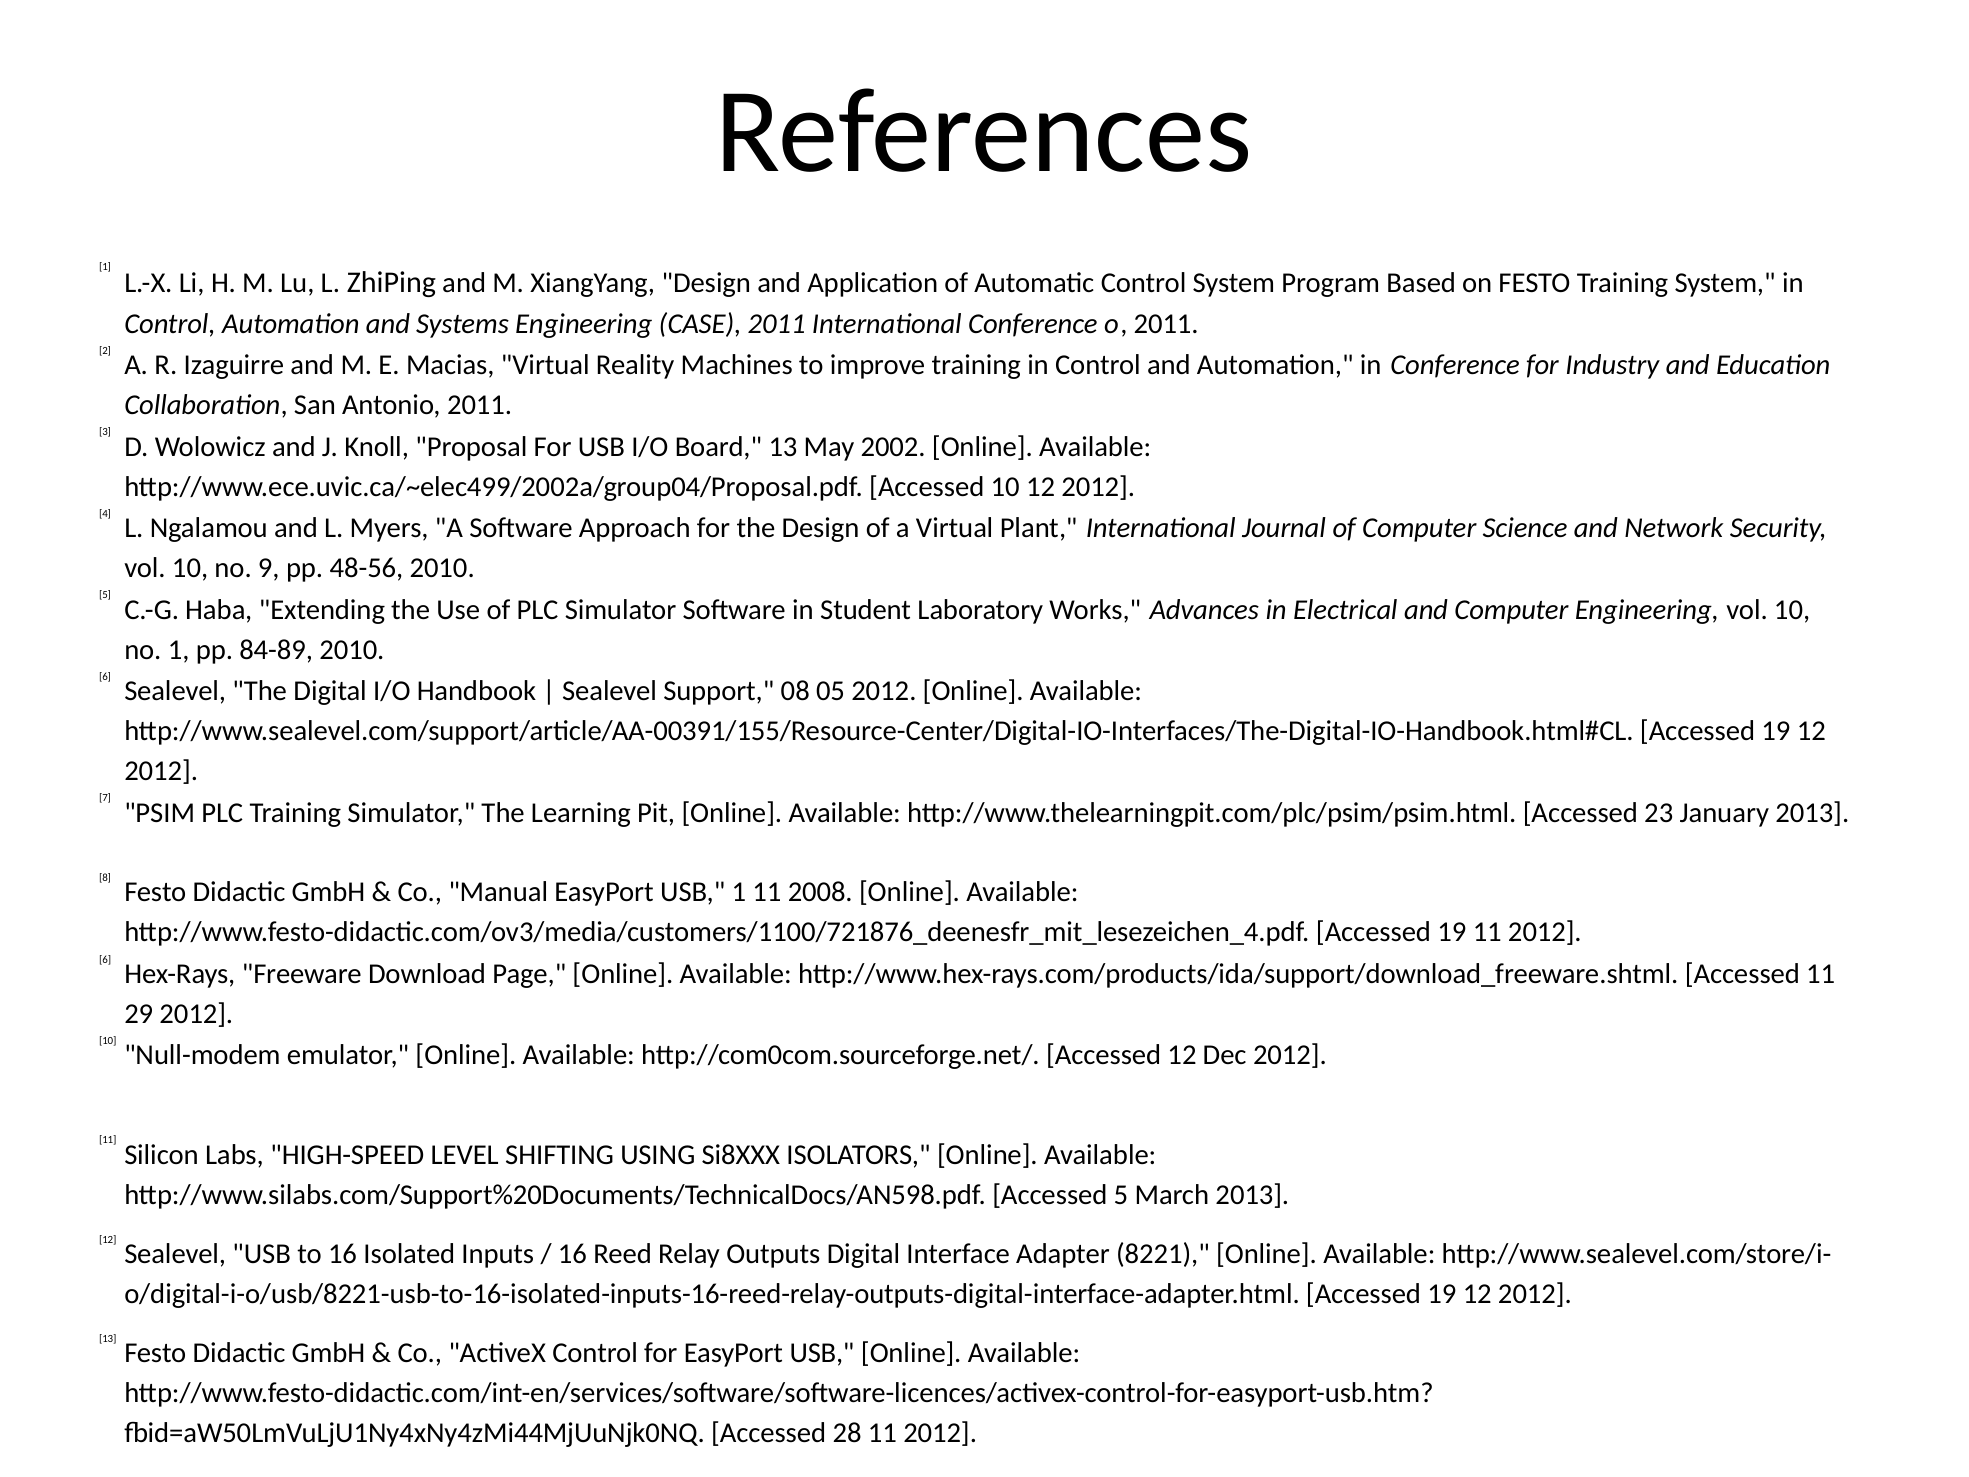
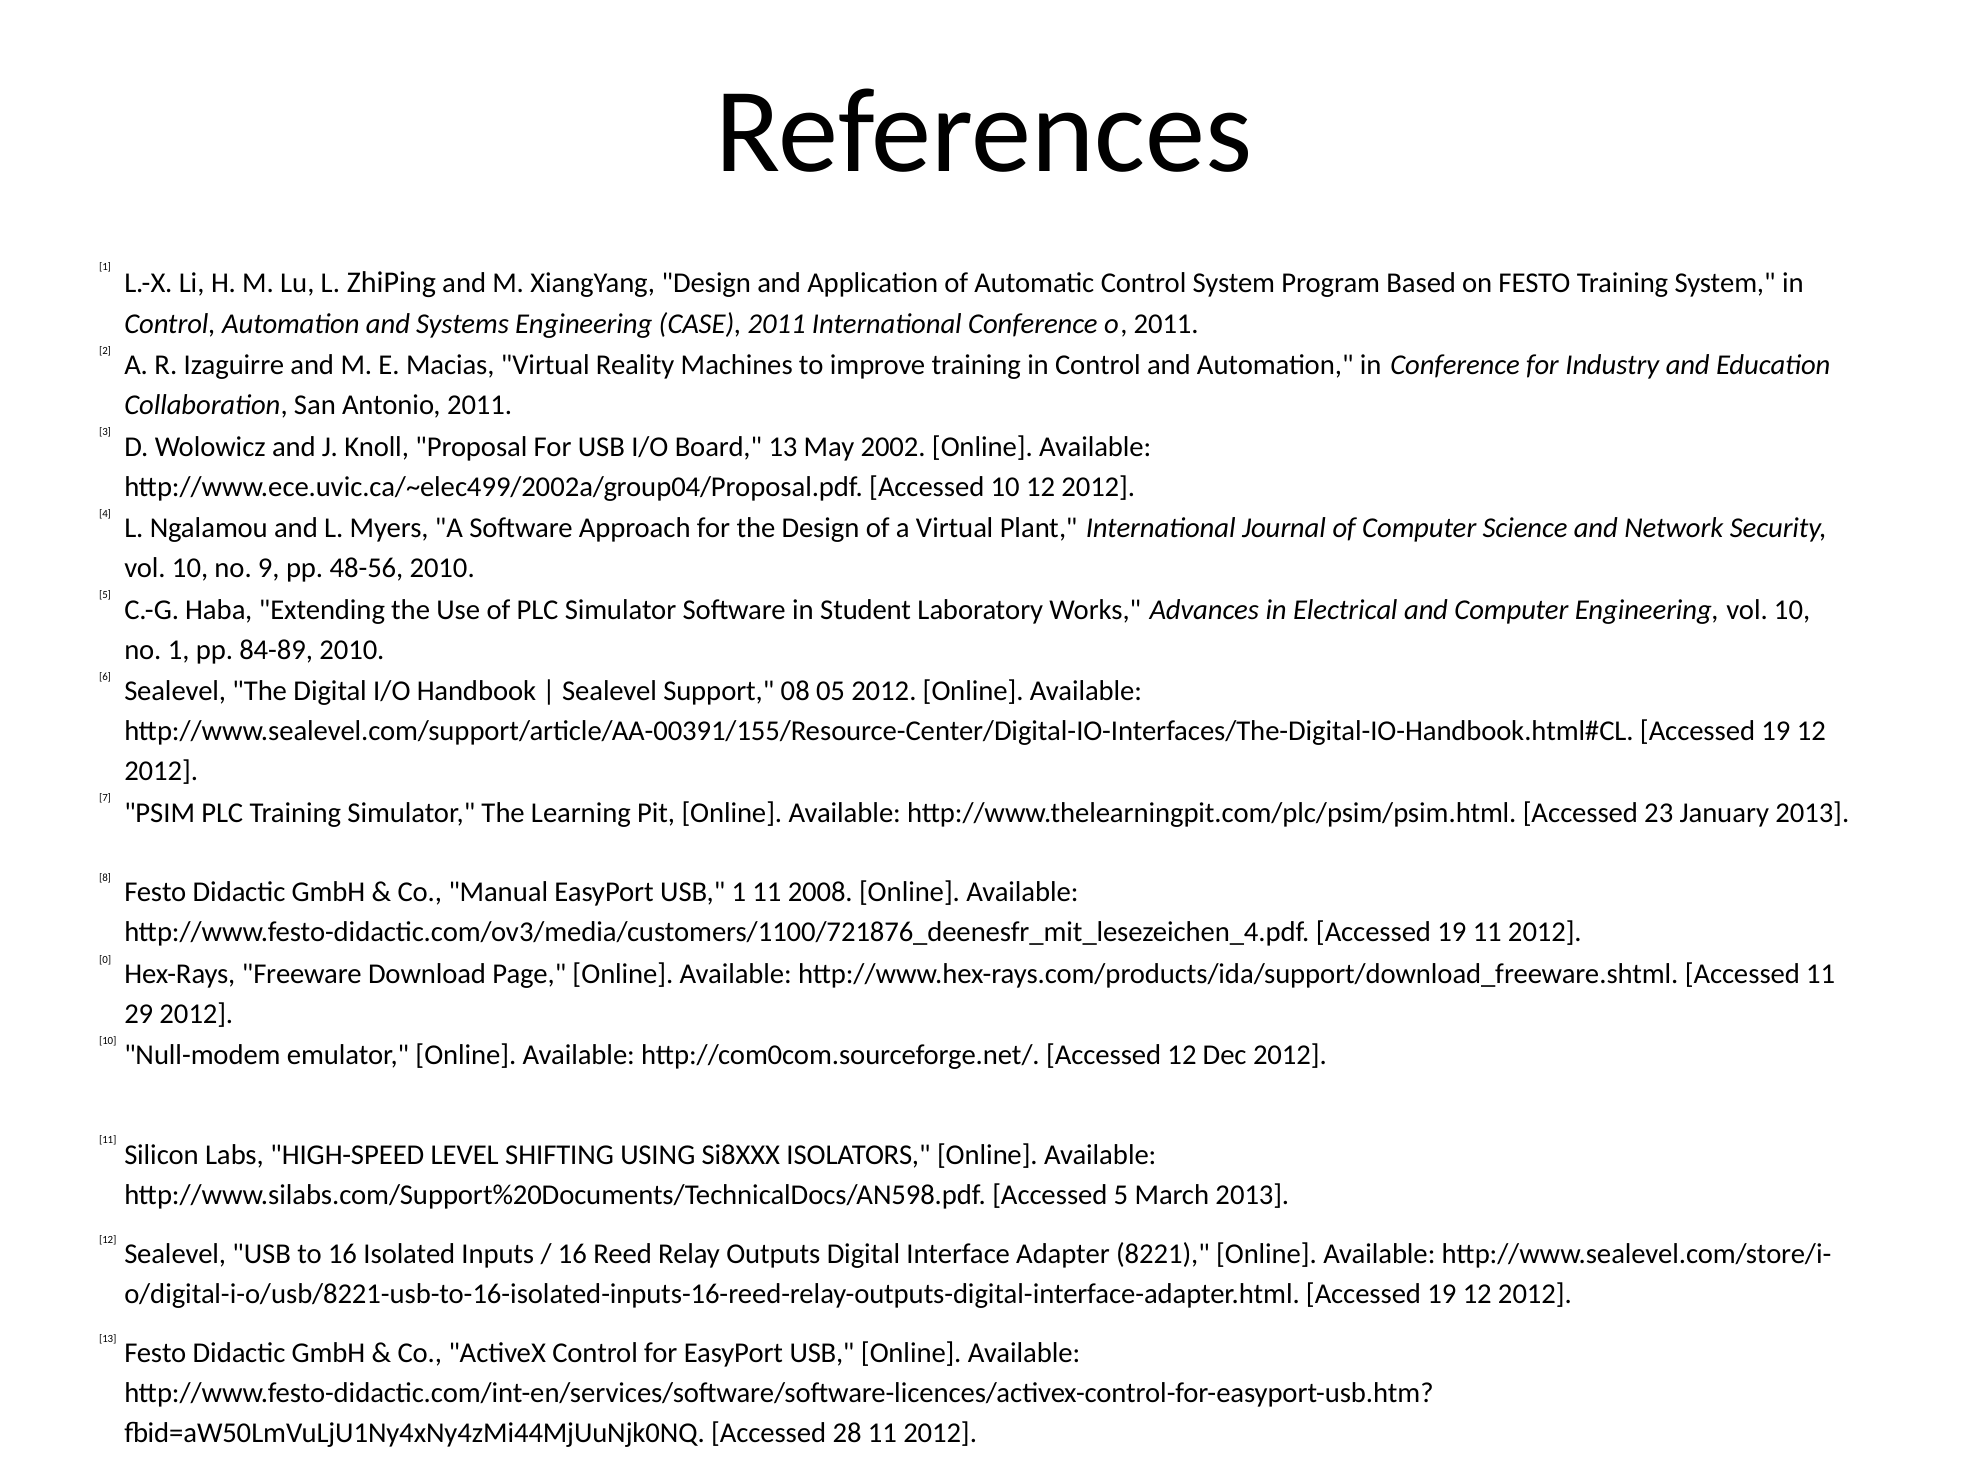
6: 6 -> 0 (105, 959)
